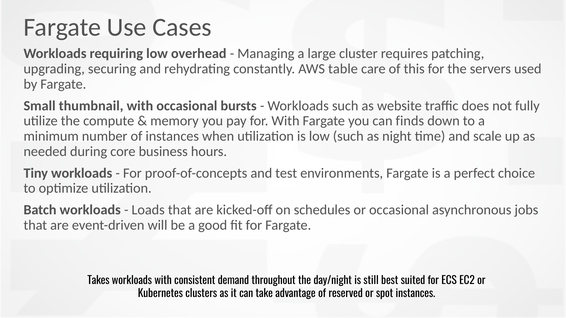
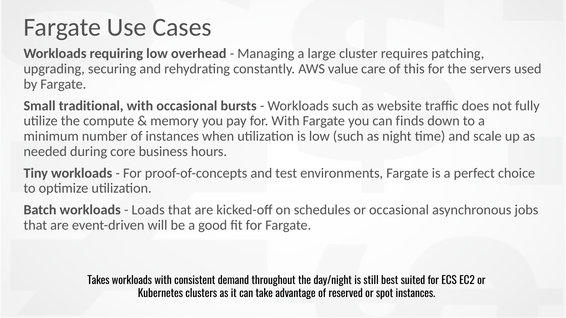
table: table -> value (343, 69)
thumbnail: thumbnail -> traditional (91, 106)
